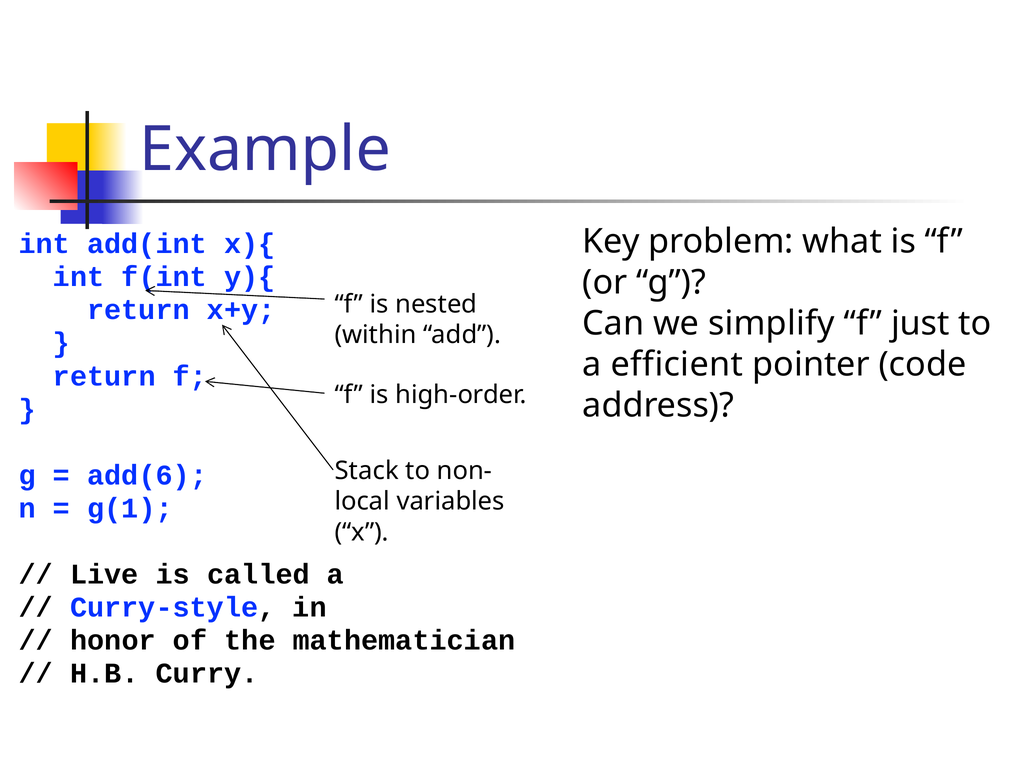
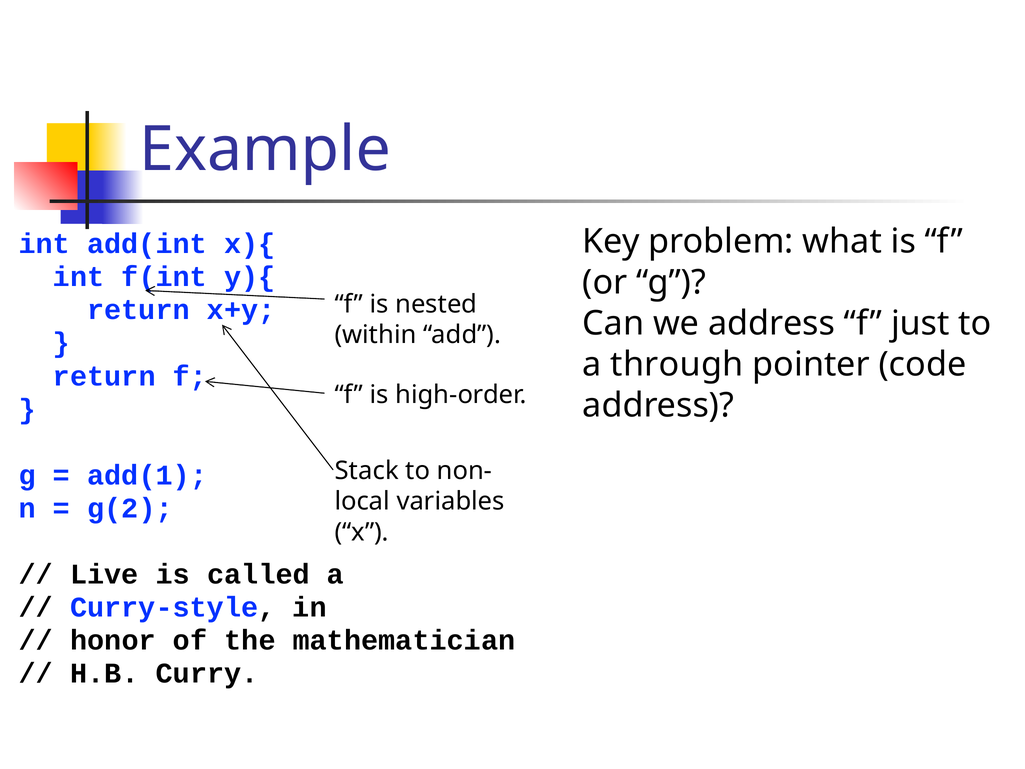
we simplify: simplify -> address (772, 323)
efficient: efficient -> through (677, 364)
add(6: add(6 -> add(1 (147, 475)
g(1: g(1 -> g(2 (130, 508)
